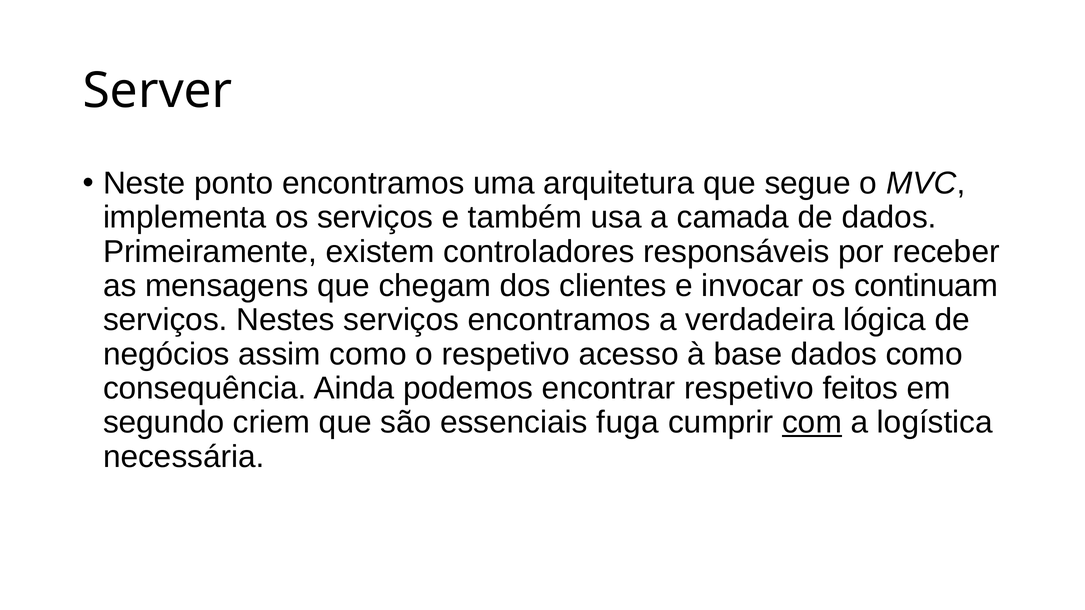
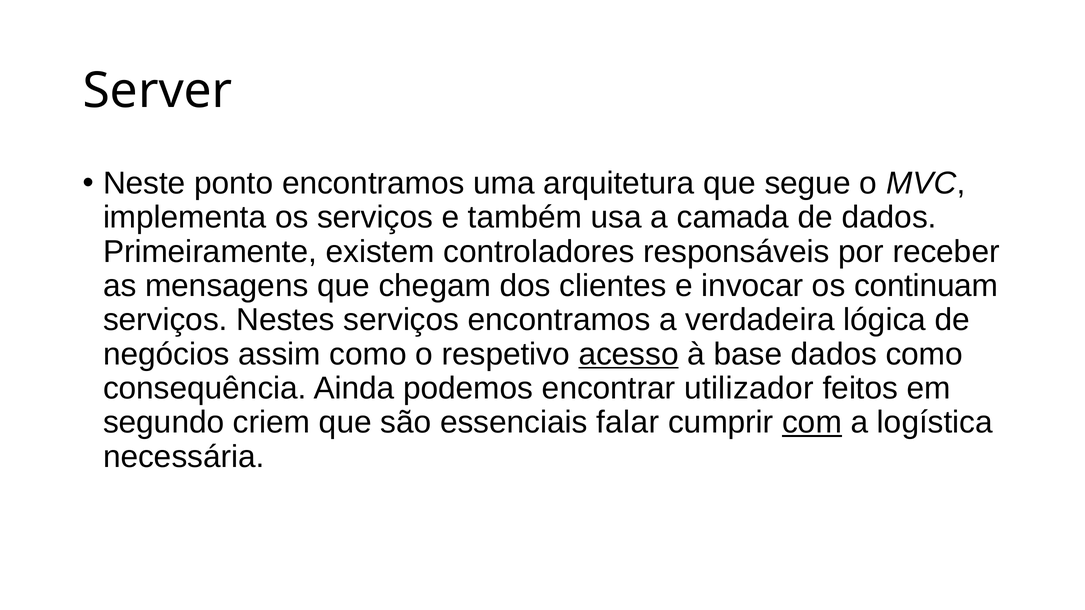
acesso underline: none -> present (629, 354)
encontrar respetivo: respetivo -> utilizador (749, 389)
fuga: fuga -> falar (628, 423)
